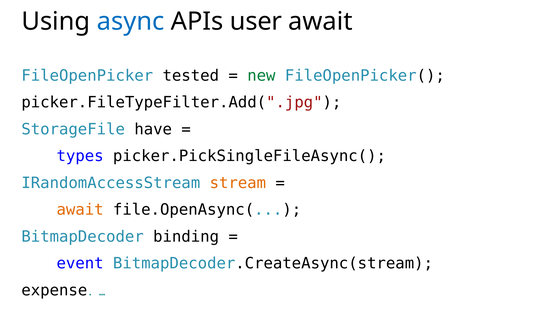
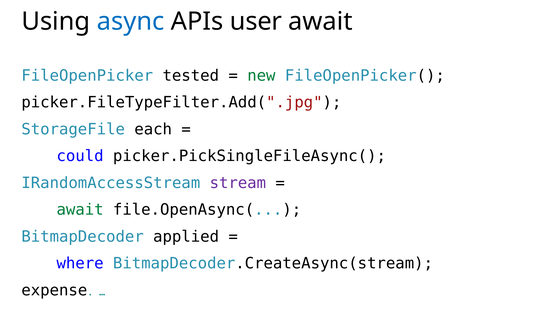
have: have -> each (153, 130)
types: types -> could (80, 157)
stream colour: orange -> purple (238, 183)
await colour: orange -> green (80, 210)
binding: binding -> applied (186, 237)
event: event -> where (80, 264)
